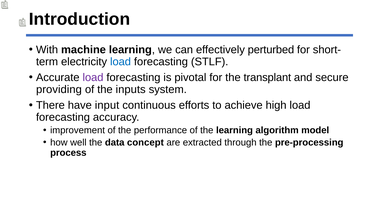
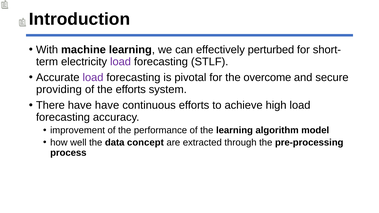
load colour: blue -> purple (121, 62)
transplant: transplant -> overcome (267, 78)
the inputs: inputs -> efforts (131, 89)
have input: input -> have (107, 105)
